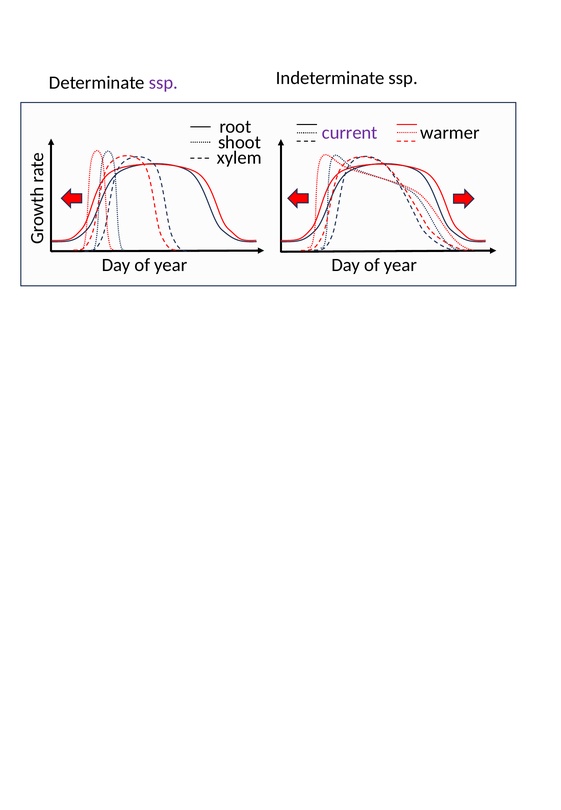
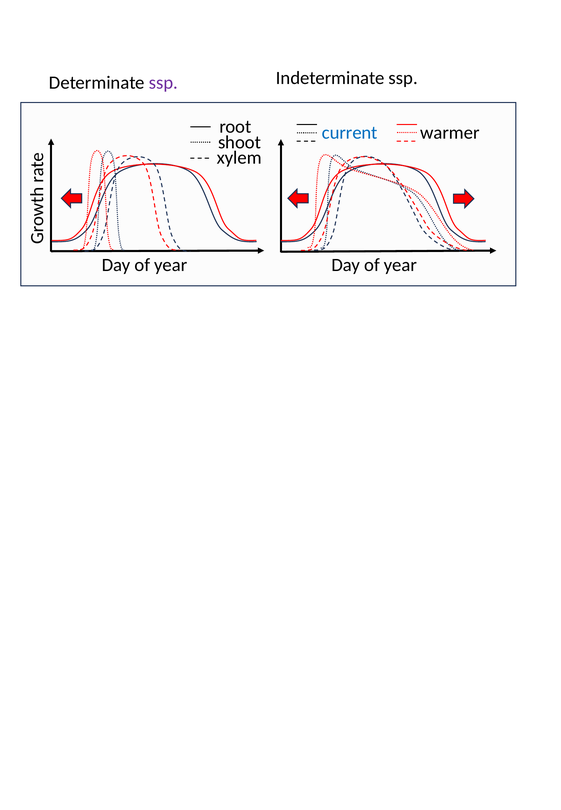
current colour: purple -> blue (350, 133)
